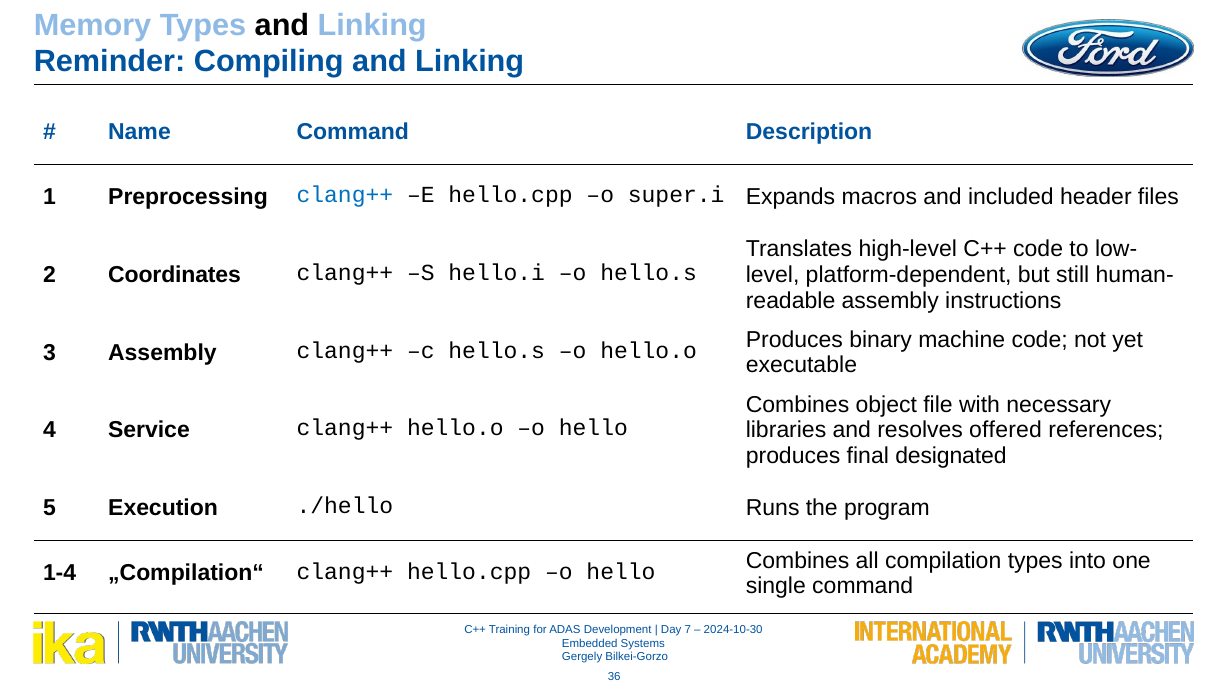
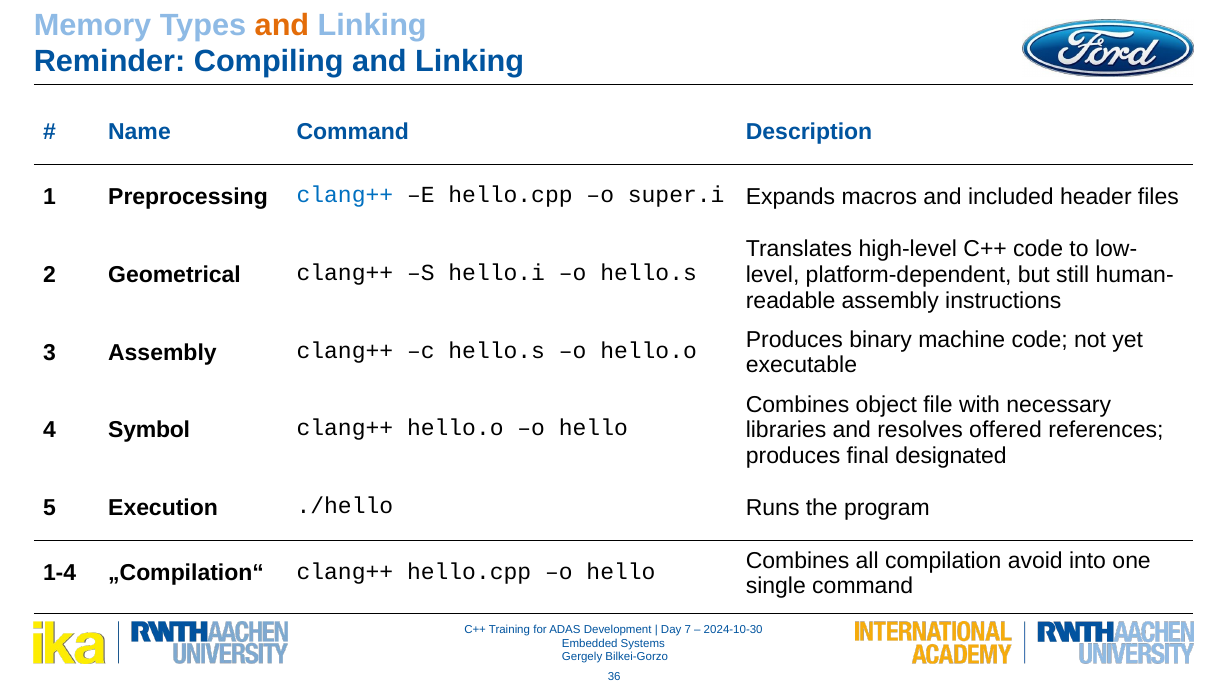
and colour: black -> orange (282, 25)
Coordinates: Coordinates -> Geometrical (175, 275)
Service: Service -> Symbol (149, 430)
compilation types: types -> avoid (1035, 561)
